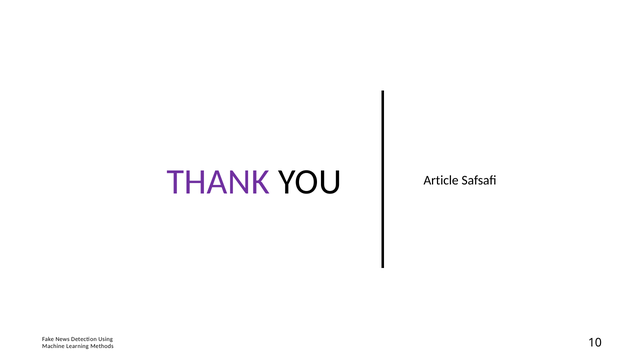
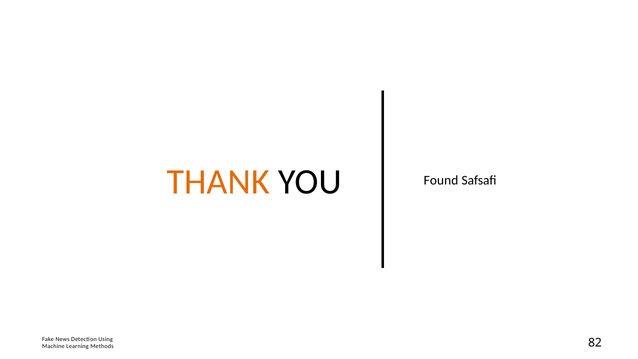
THANK colour: purple -> orange (218, 182)
Article: Article -> Found (441, 180)
10: 10 -> 82 (595, 343)
